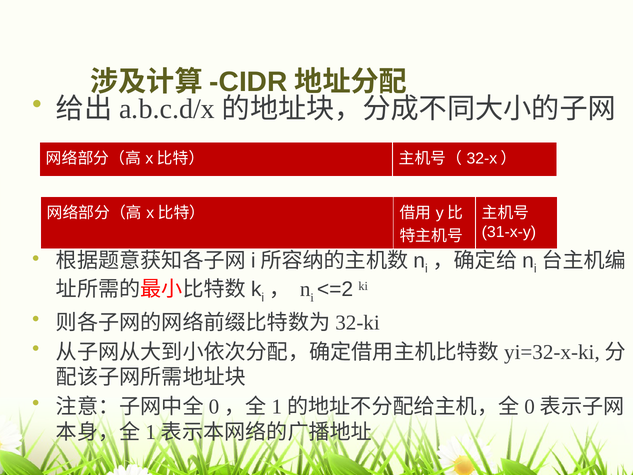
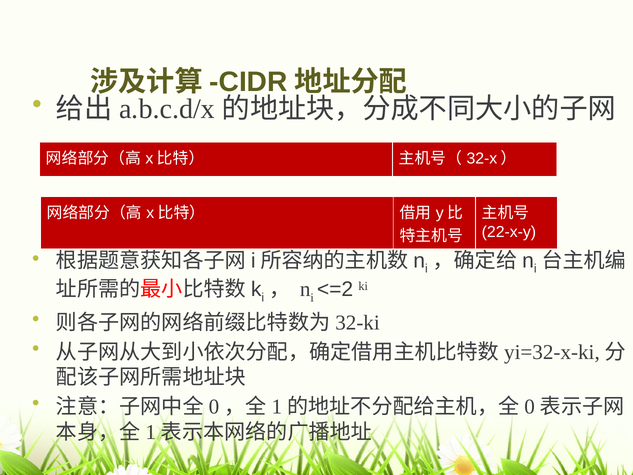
31-x-y: 31-x-y -> 22-x-y (509, 232)
